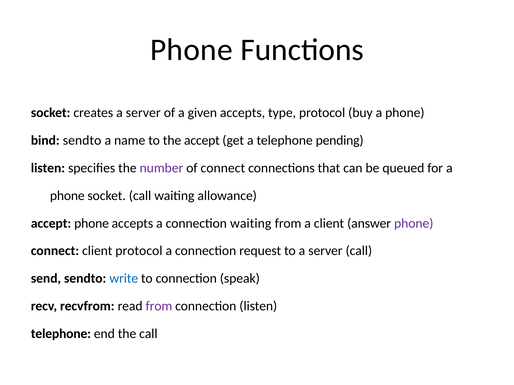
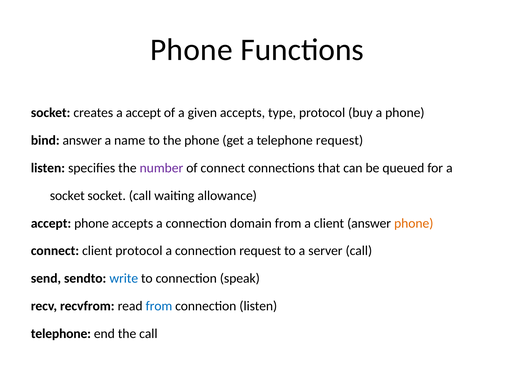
creates a server: server -> accept (143, 113)
bind sendto: sendto -> answer (82, 141)
the accept: accept -> phone (202, 141)
telephone pending: pending -> request (340, 141)
phone: phone -> socket (67, 196)
connection waiting: waiting -> domain (251, 224)
phone colour: purple -> orange (414, 224)
from colour: purple -> blue (159, 306)
